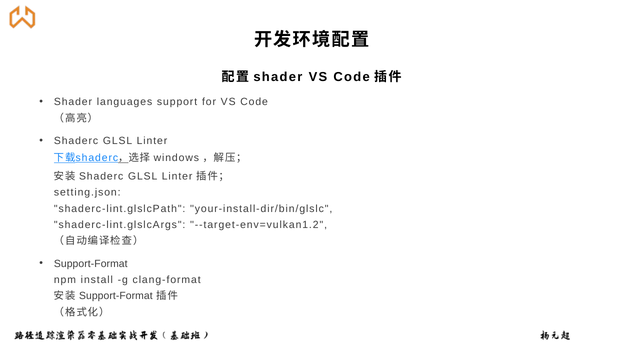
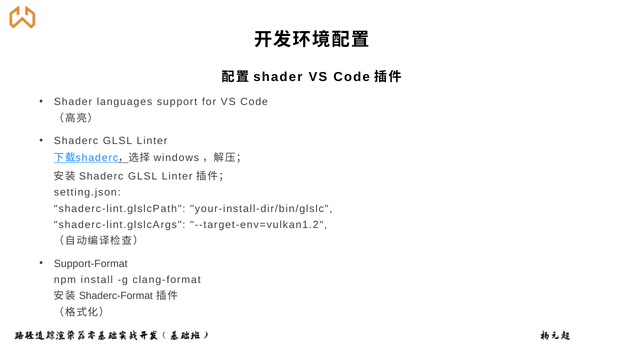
Support-Format: Support-Format -> Shaderc-Format (116, 296)
